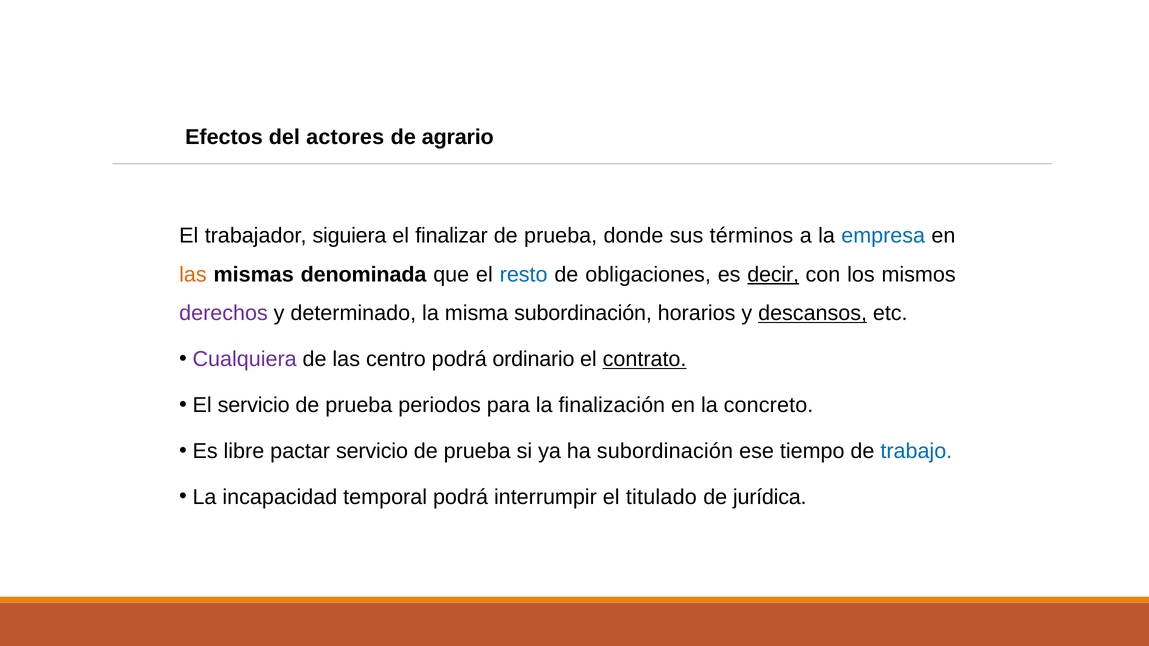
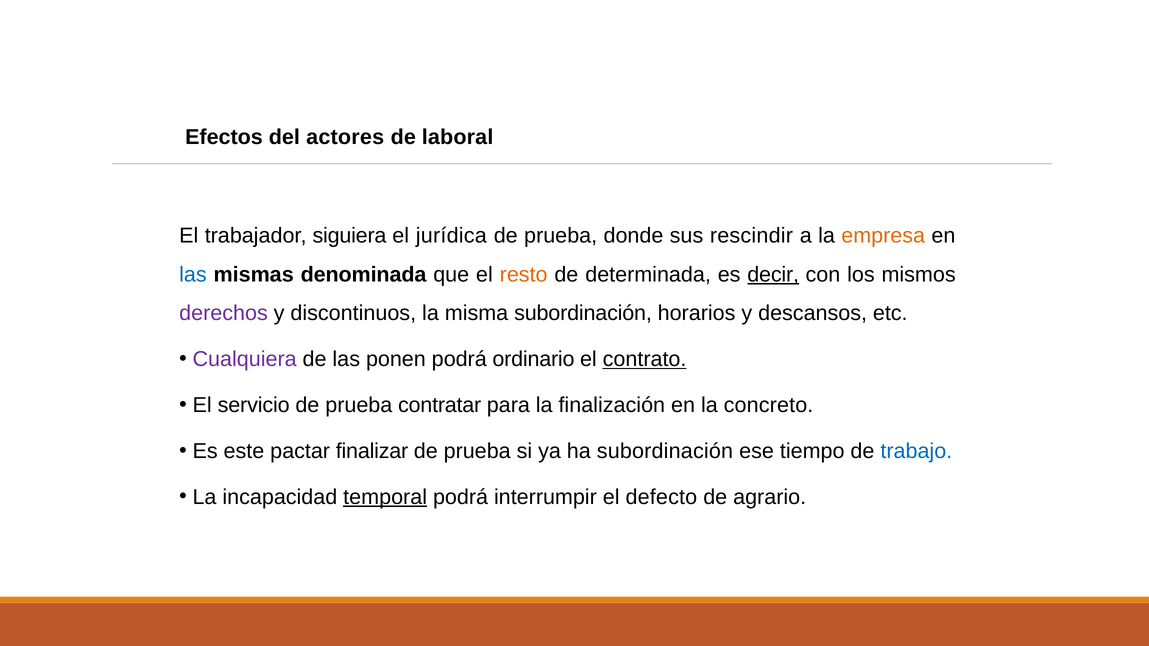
agrario: agrario -> laboral (458, 137)
finalizar: finalizar -> jurídica (451, 236)
términos: términos -> rescindir (751, 236)
empresa colour: blue -> orange (883, 236)
las colour: orange -> blue (193, 275)
resto colour: blue -> orange (524, 275)
obligaciones: obligaciones -> determinada (648, 275)
determinado: determinado -> discontinuos (353, 313)
descansos underline: present -> none (813, 313)
centro: centro -> ponen (396, 359)
periodos: periodos -> contratar (440, 405)
libre: libre -> este (244, 451)
pactar servicio: servicio -> finalizar (372, 451)
temporal underline: none -> present (385, 497)
titulado: titulado -> defecto (661, 497)
jurídica: jurídica -> agrario (770, 497)
